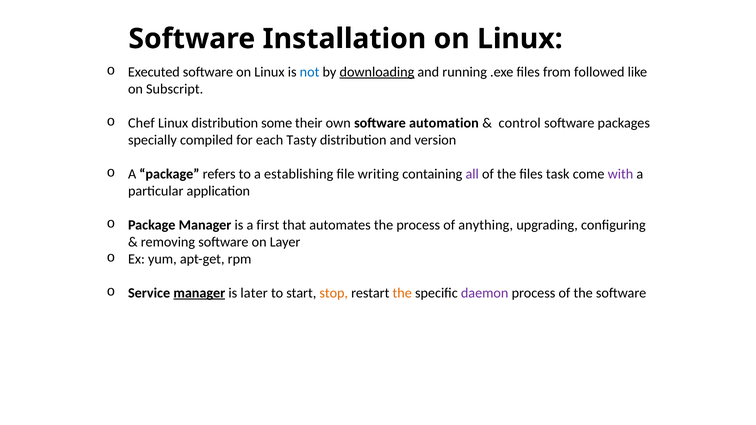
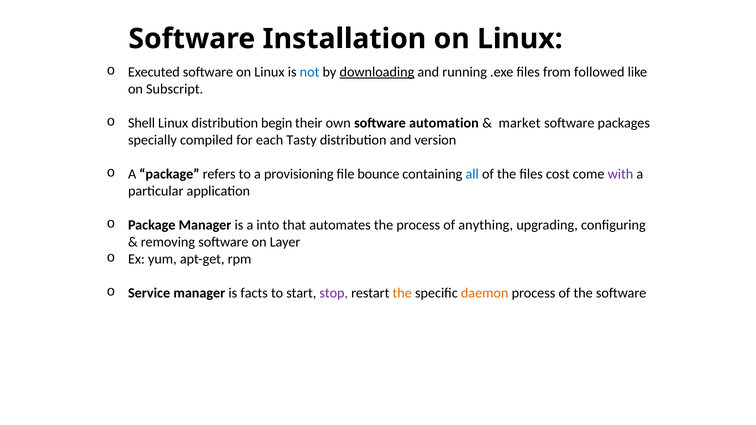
Chef: Chef -> Shell (142, 123)
some: some -> begin (277, 123)
control: control -> market (520, 123)
establishing: establishing -> provisioning (299, 174)
writing: writing -> bounce (378, 174)
all colour: purple -> blue (472, 174)
task: task -> cost (558, 174)
first: first -> into (268, 225)
manager underline: present -> none (199, 293)
later: later -> facts (254, 293)
stop colour: orange -> purple (334, 293)
daemon colour: purple -> orange (485, 293)
